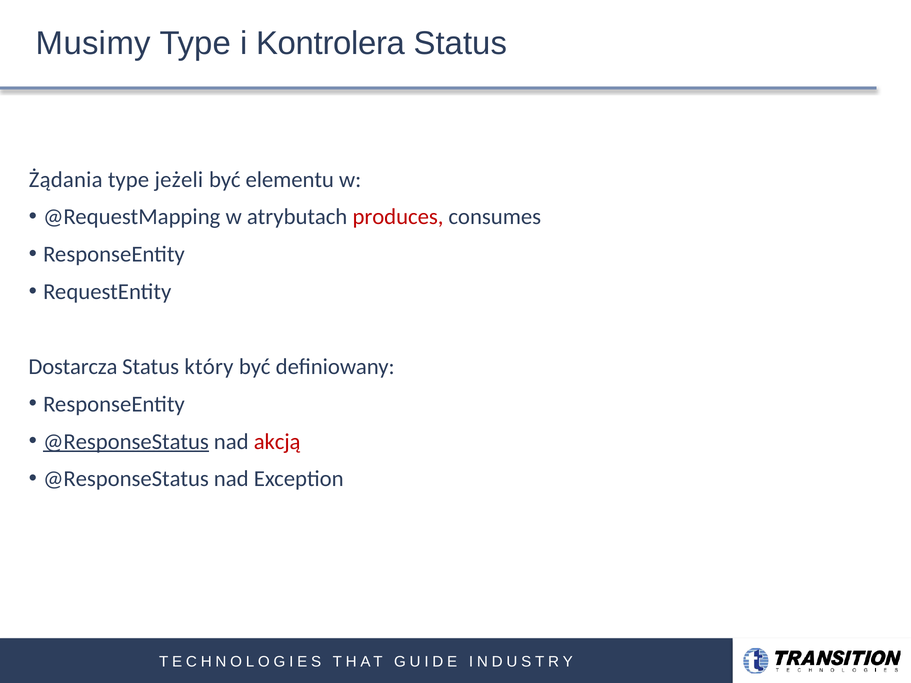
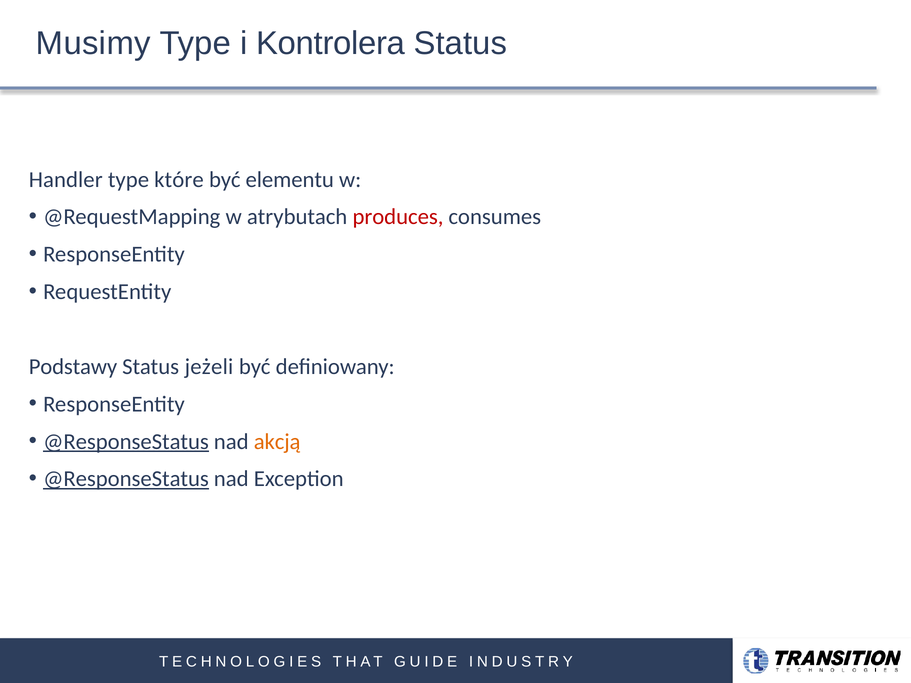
Żądania: Żądania -> Handler (66, 180)
jeżeli: jeżeli -> które (179, 180)
Dostarcza: Dostarcza -> Podstawy (73, 367)
który: który -> jeżeli (209, 367)
akcją colour: red -> orange (277, 442)
@ResponseStatus underline: none -> present (126, 479)
